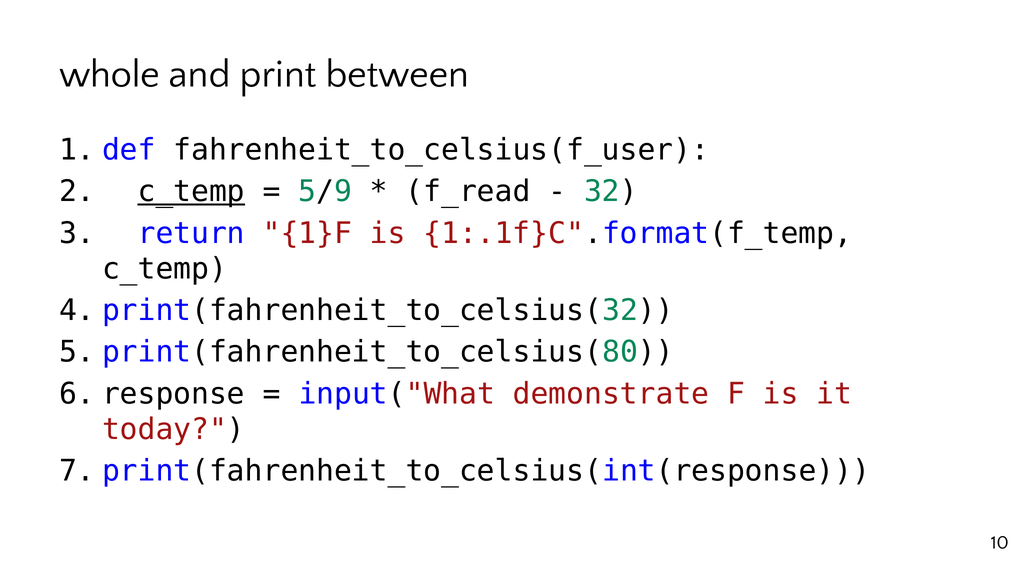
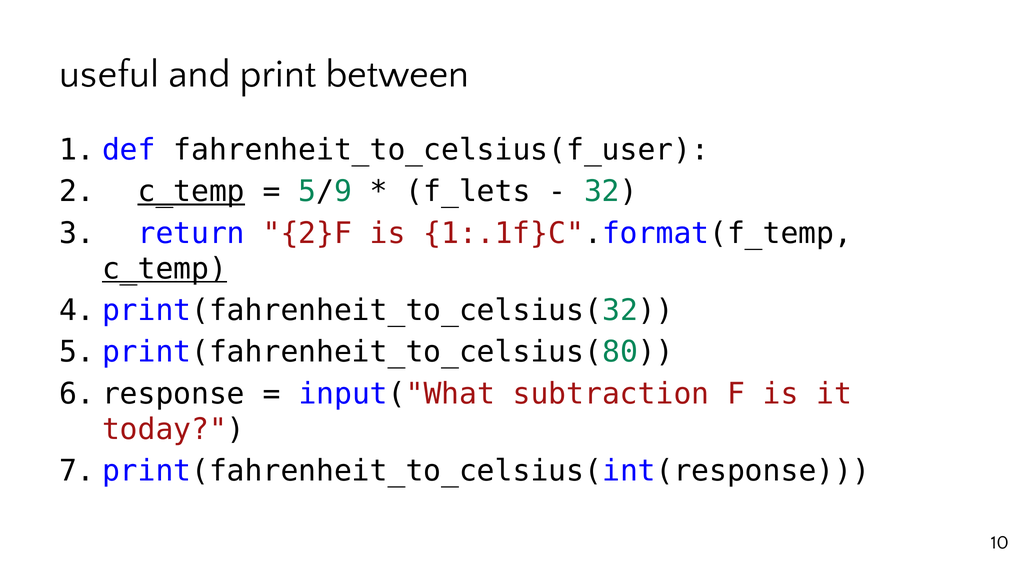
whole: whole -> useful (109, 74)
f_read: f_read -> f_lets (468, 192)
1}F: 1}F -> 2}F (307, 233)
c_temp underline: none -> present (165, 269)
demonstrate: demonstrate -> subtraction (611, 394)
